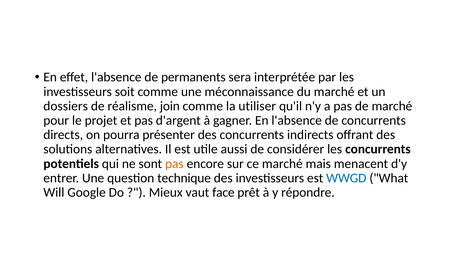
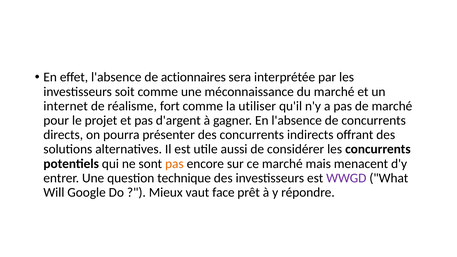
permanents: permanents -> actionnaires (193, 77)
dossiers: dossiers -> internet (66, 106)
join: join -> fort (170, 106)
WWGD colour: blue -> purple (346, 178)
